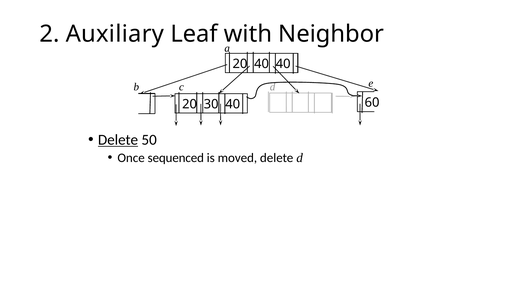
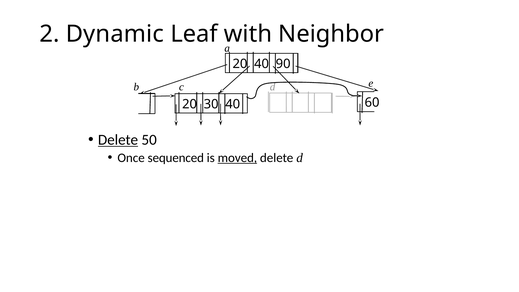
Auxiliary: Auxiliary -> Dynamic (115, 34)
40 40: 40 -> 90 (283, 64)
moved underline: none -> present (237, 158)
